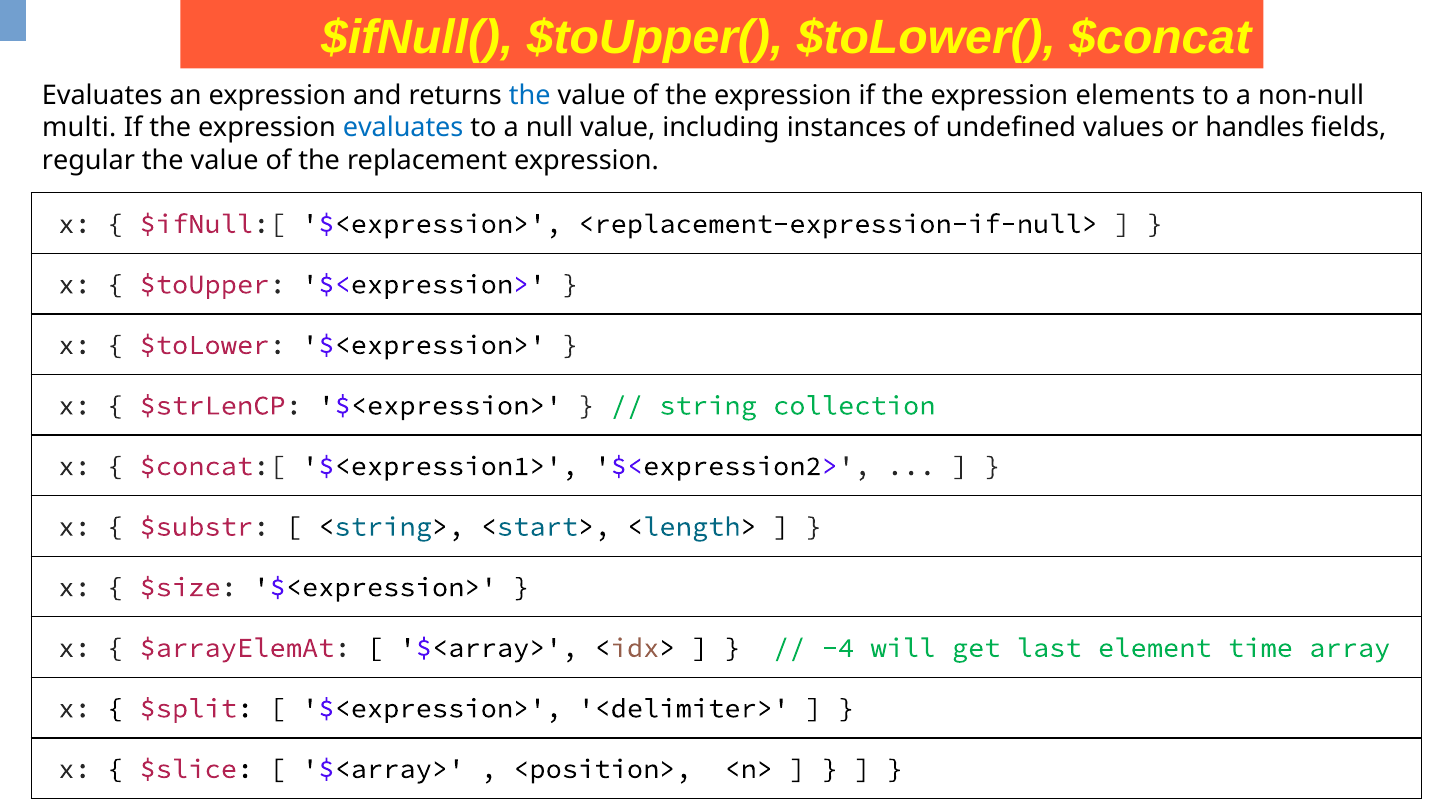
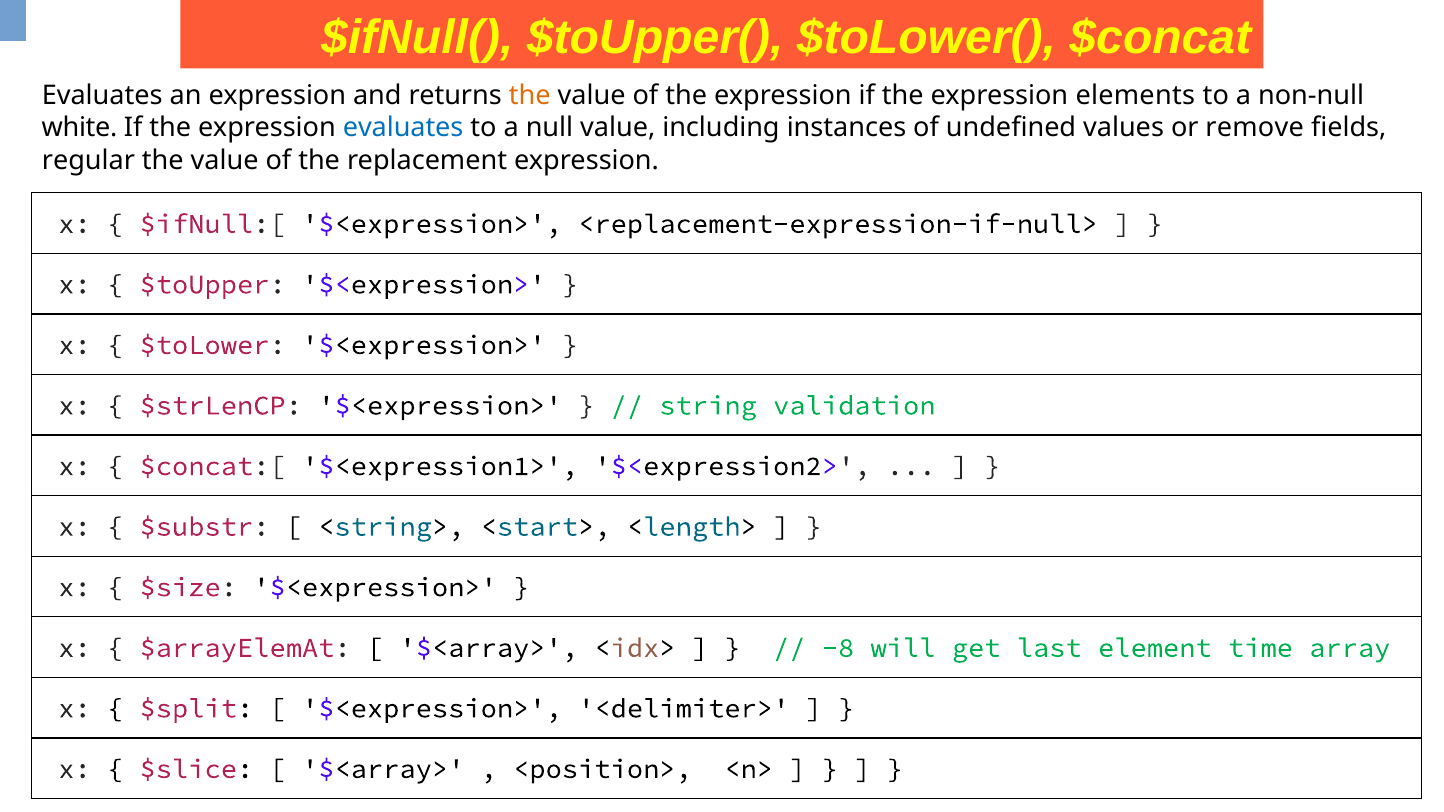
the colour: blue -> orange (530, 96)
multi: multi -> white (80, 128)
handles: handles -> remove (1255, 128)
collection: collection -> validation (854, 406)
-4: -4 -> -8 (838, 648)
